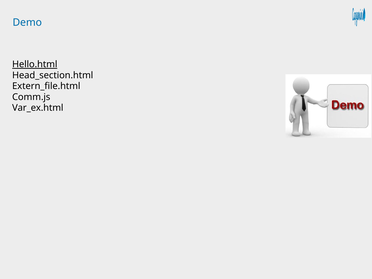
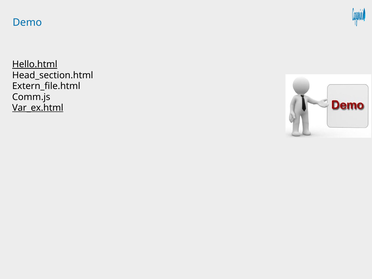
Var_ex.html underline: none -> present (38, 108)
